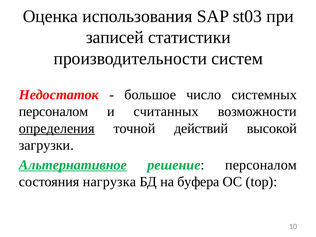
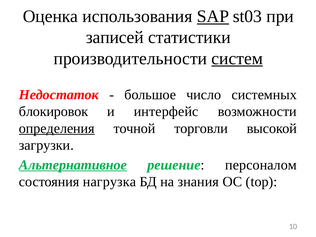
SAP underline: none -> present (213, 16)
систем underline: none -> present (237, 59)
персоналом: персоналом -> блокировок (54, 112)
считанных: считанных -> интерфейс (166, 112)
действий: действий -> торговли (201, 128)
буфера: буфера -> знания (198, 182)
